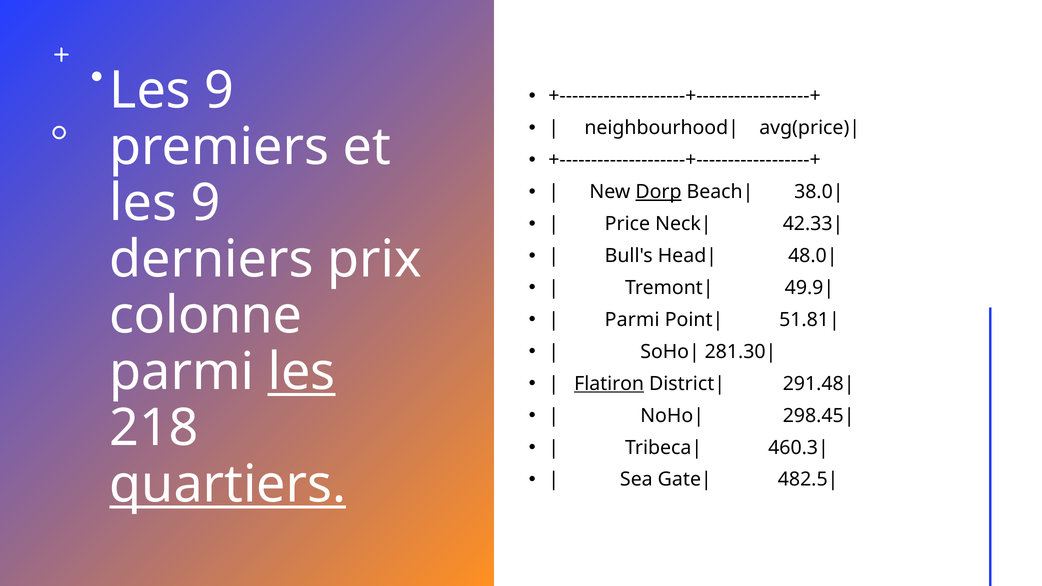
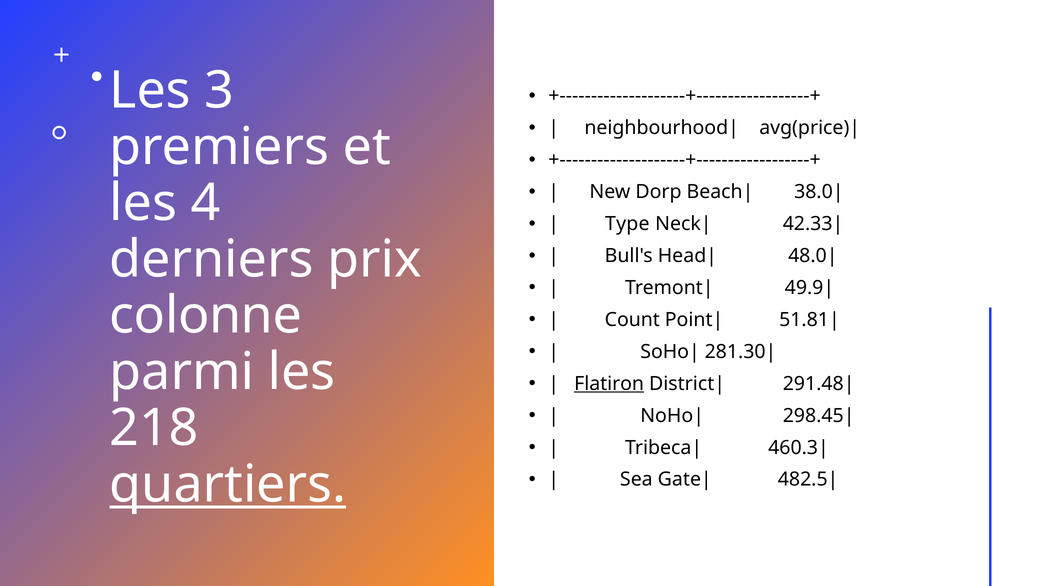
9: 9 -> 3 (219, 91)
Dorp underline: present -> none (658, 192)
9: 9 -> 4 (205, 203)
Price: Price -> Type (627, 224)
Parmi: Parmi -> Count (632, 320)
les underline: present -> none (302, 372)
